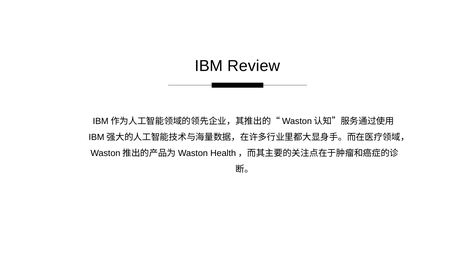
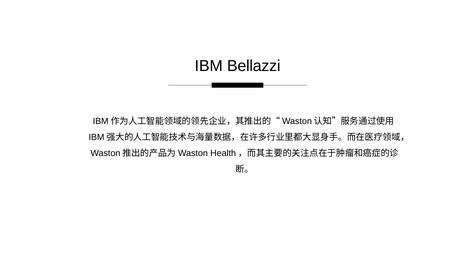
Review: Review -> Bellazzi (254, 66)
